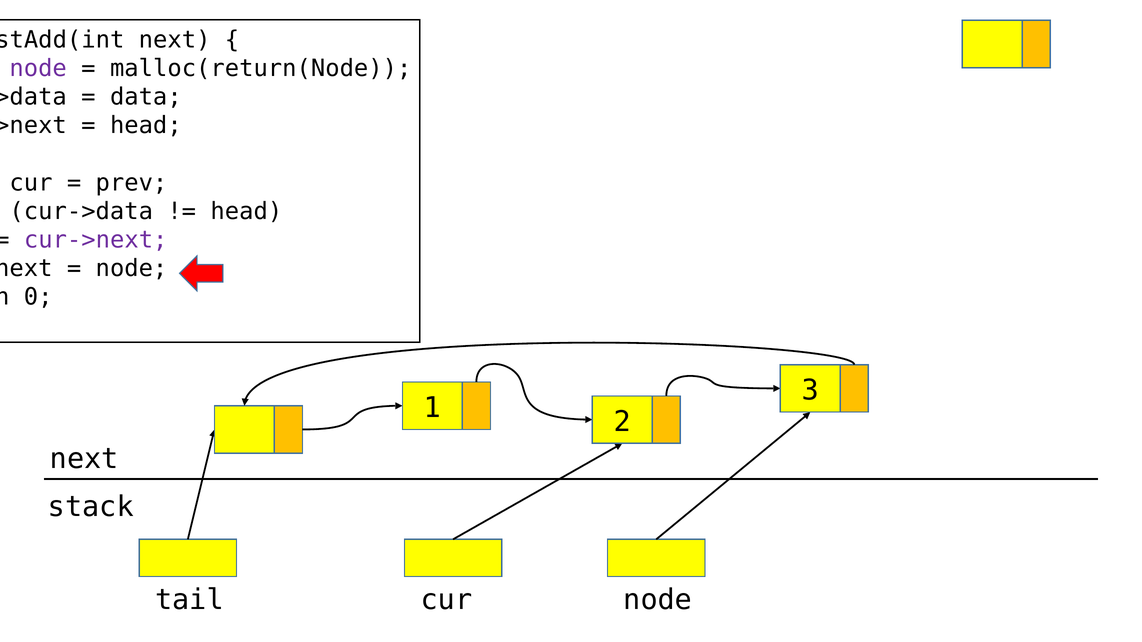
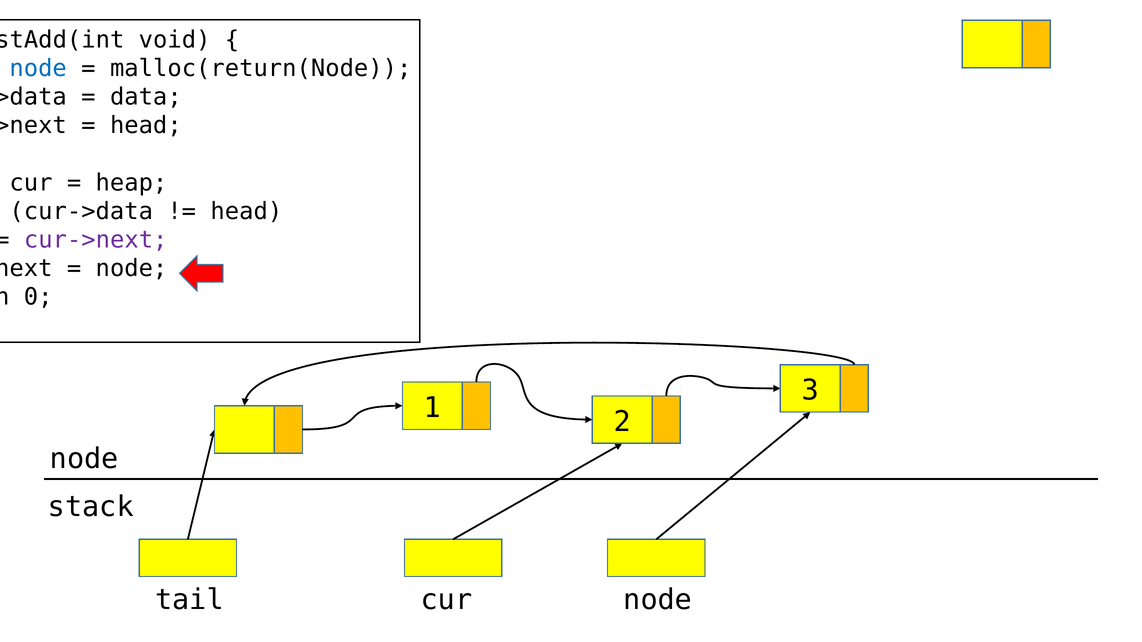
next: next -> void (175, 40)
node colour: purple -> blue (38, 69)
prev: prev -> heap (131, 183)
next: next -> node (84, 459)
